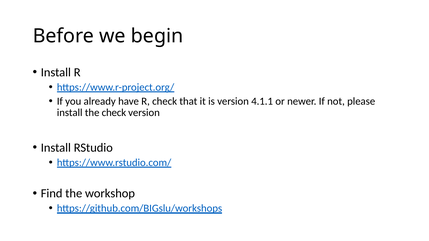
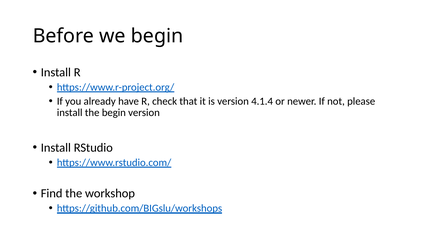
4.1.1: 4.1.1 -> 4.1.4 (262, 101)
the check: check -> begin (114, 113)
